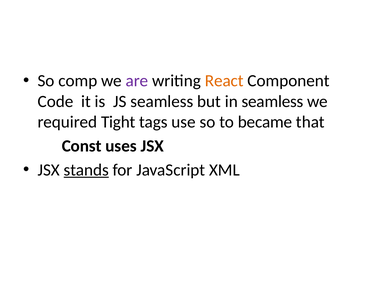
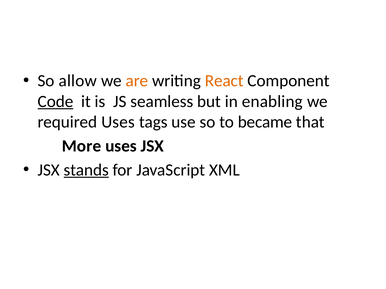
comp: comp -> allow (78, 81)
are colour: purple -> orange (137, 81)
Code underline: none -> present (56, 102)
in seamless: seamless -> enabling (272, 102)
required Tight: Tight -> Uses (118, 122)
Const: Const -> More (81, 146)
